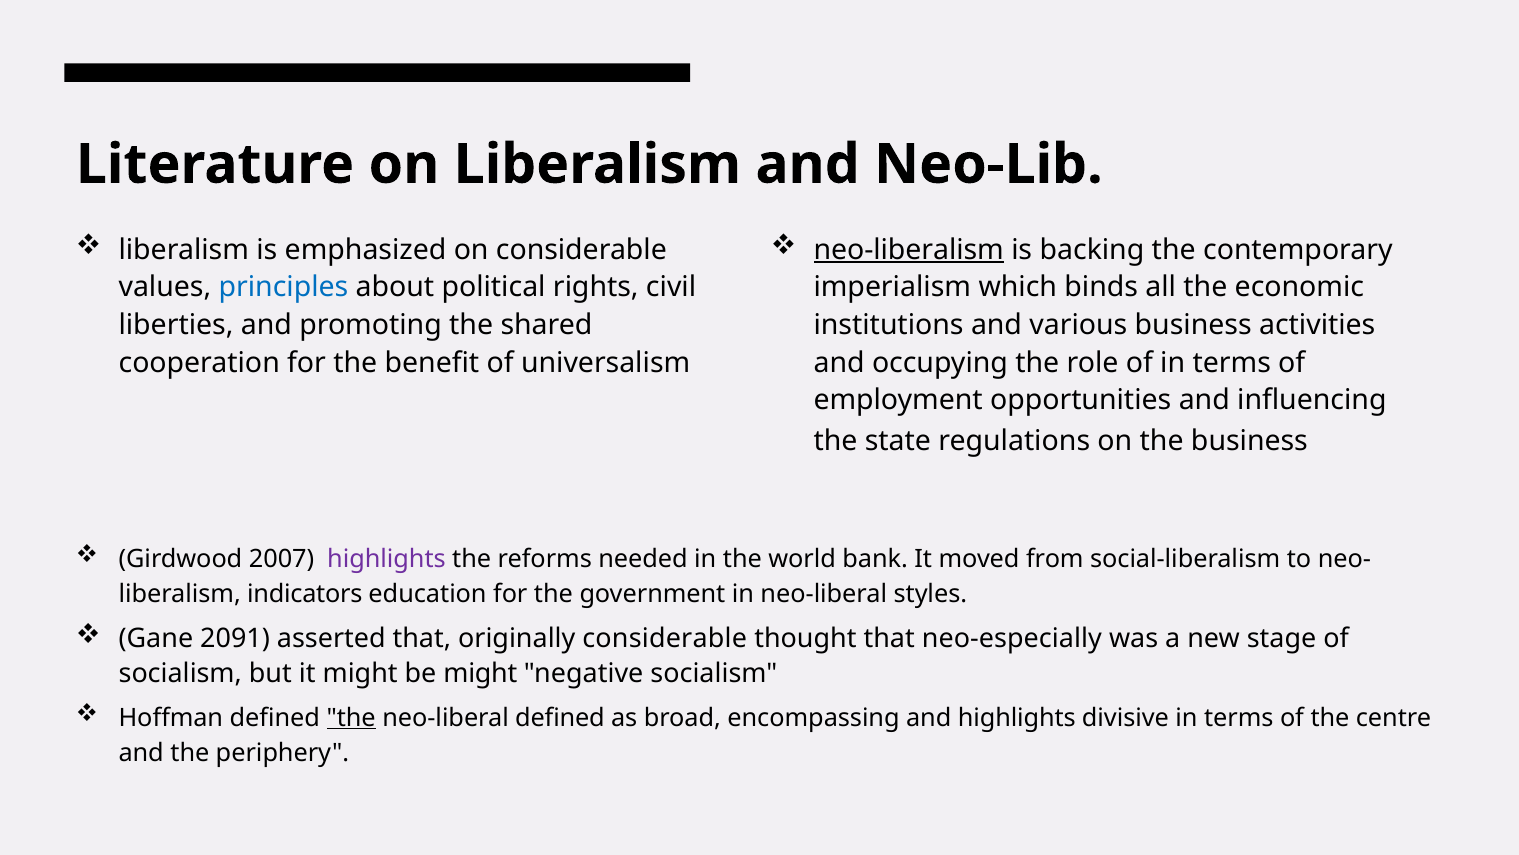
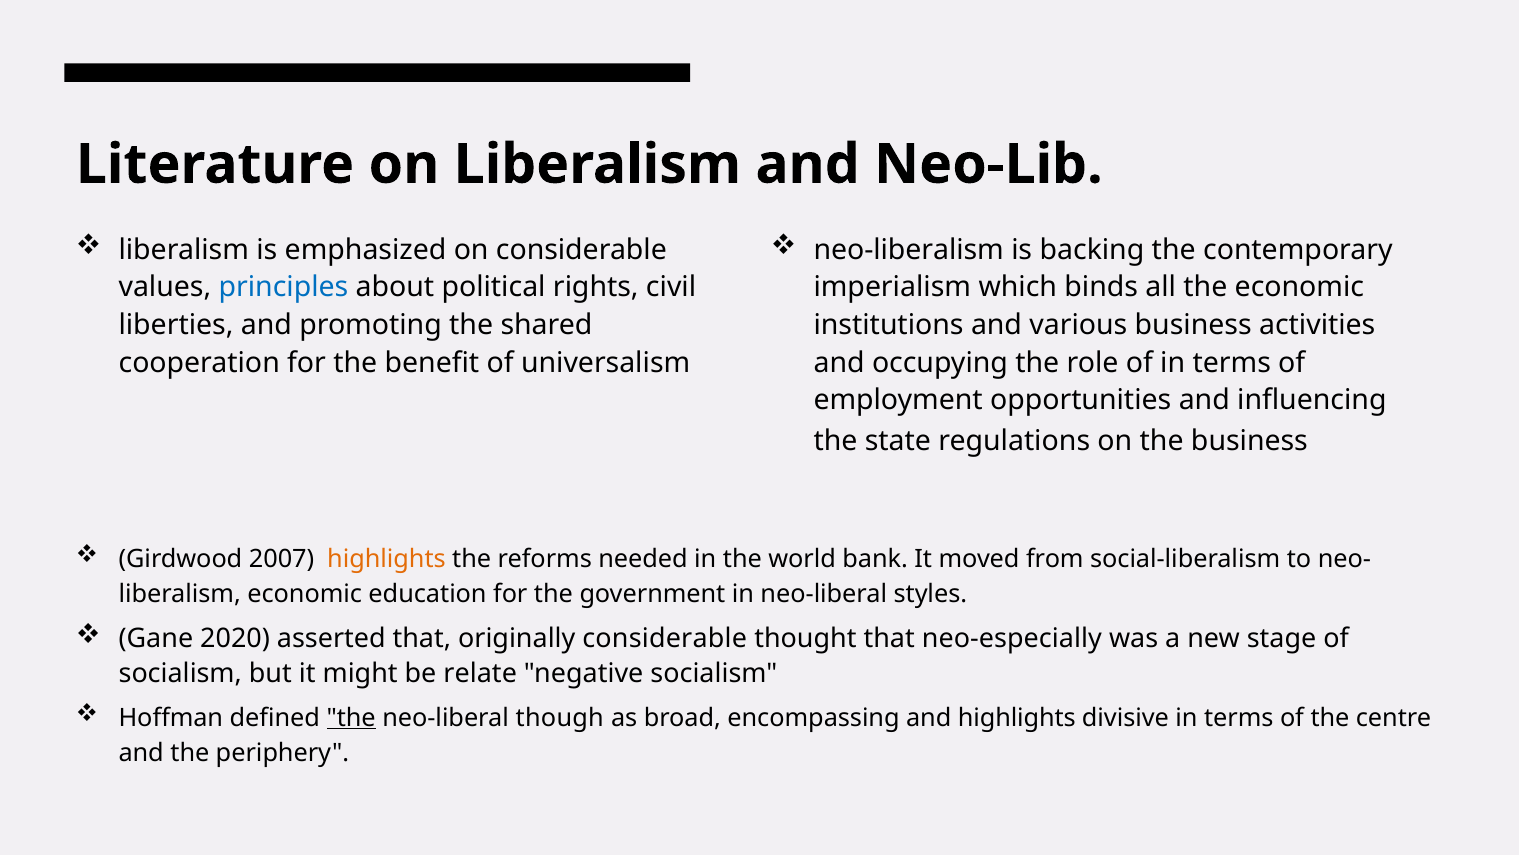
neo-liberalism underline: present -> none (909, 250)
highlights colour: purple -> orange (387, 558)
liberalism indicators: indicators -> economic (305, 594)
2091: 2091 -> 2020 (235, 638)
be might: might -> relate (480, 674)
neo-liberal defined: defined -> though (560, 717)
